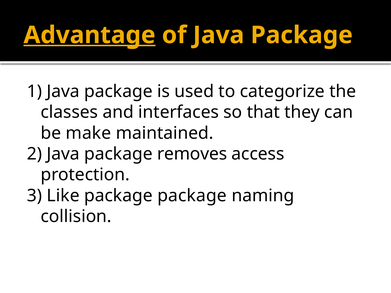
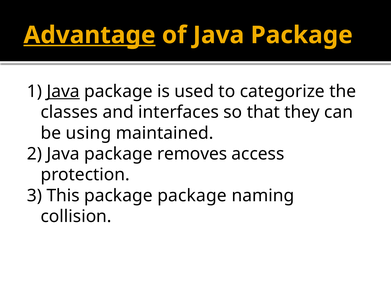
Java underline: none -> present (63, 91)
make: make -> using (88, 133)
Like: Like -> This (63, 196)
